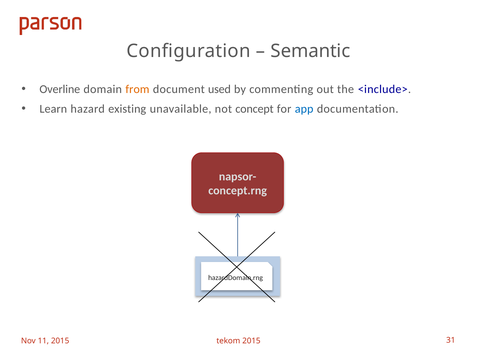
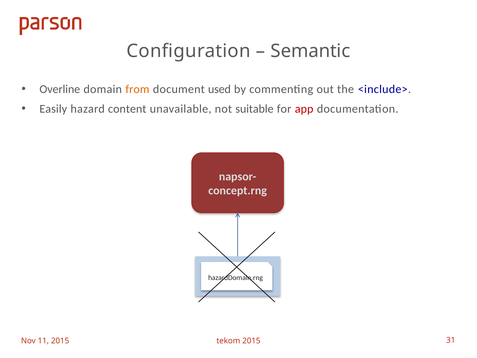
Learn: Learn -> Easily (53, 109)
existing: existing -> content (127, 109)
concept: concept -> suitable (254, 109)
app colour: blue -> red (304, 109)
